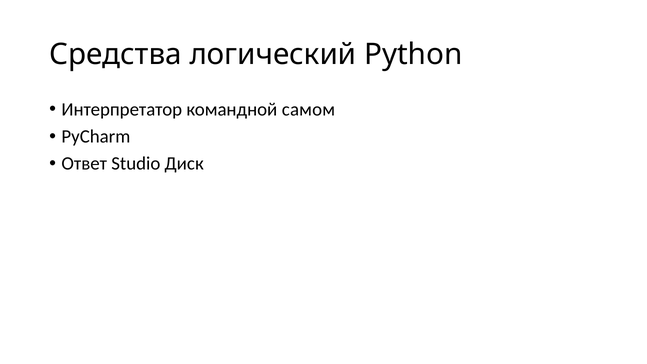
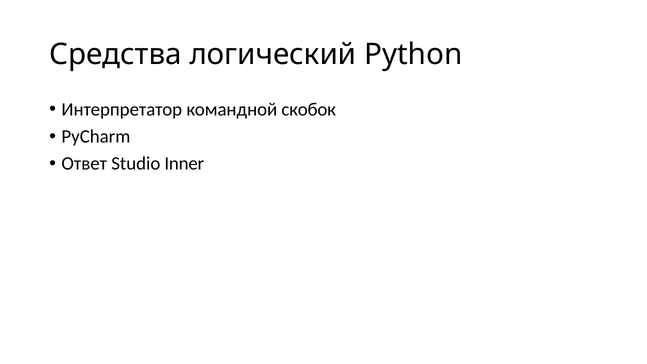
самом: самом -> скобок (309, 109)
Диск: Диск -> Inner (184, 164)
